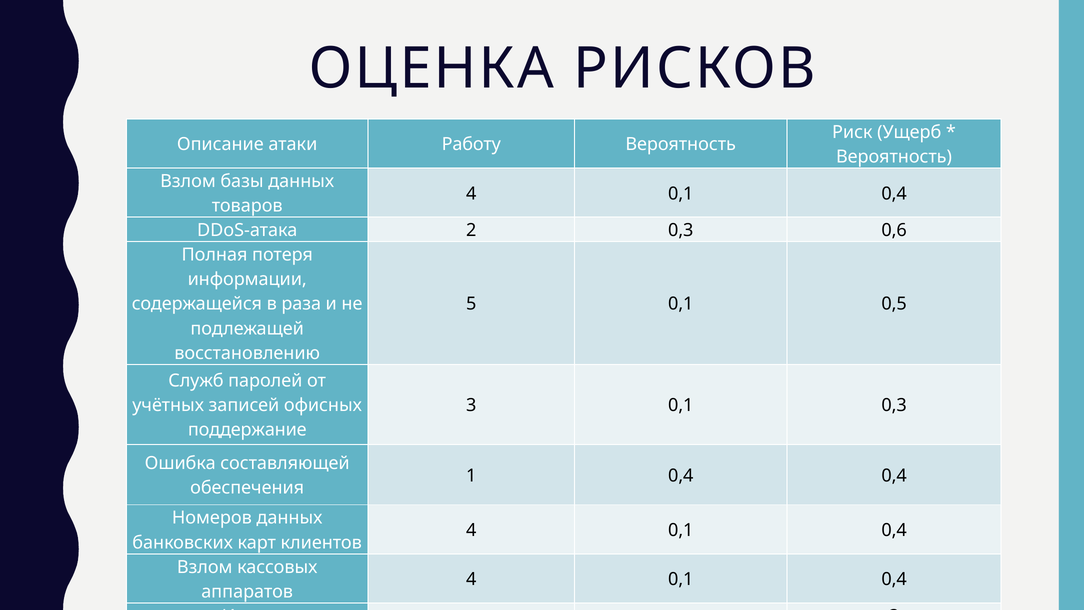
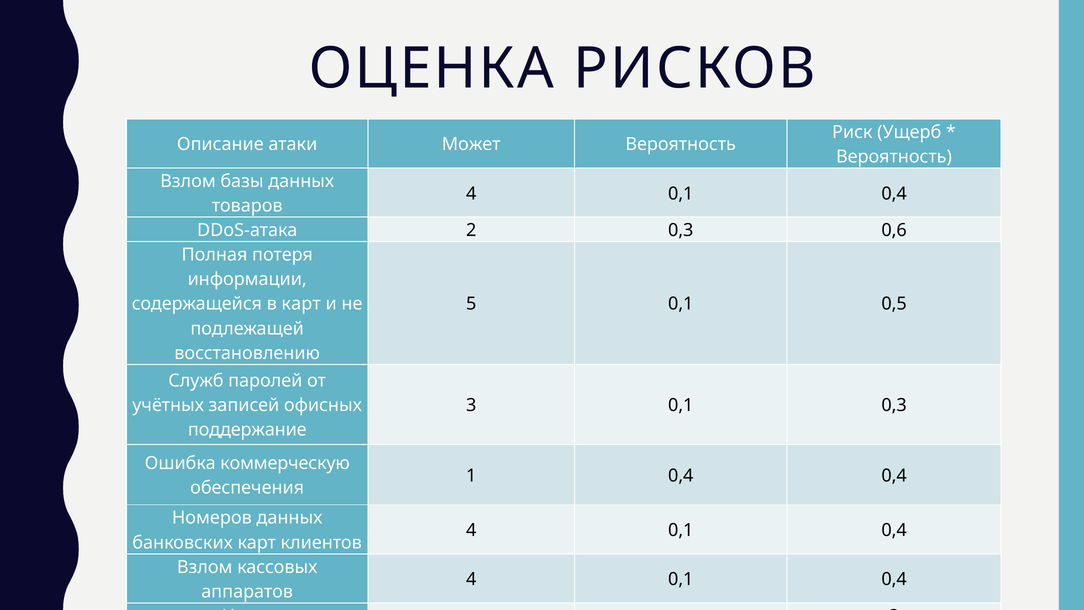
Работу: Работу -> Может (471, 144)
в раза: раза -> карт (301, 304)
составляющей: составляющей -> коммерческую (285, 463)
